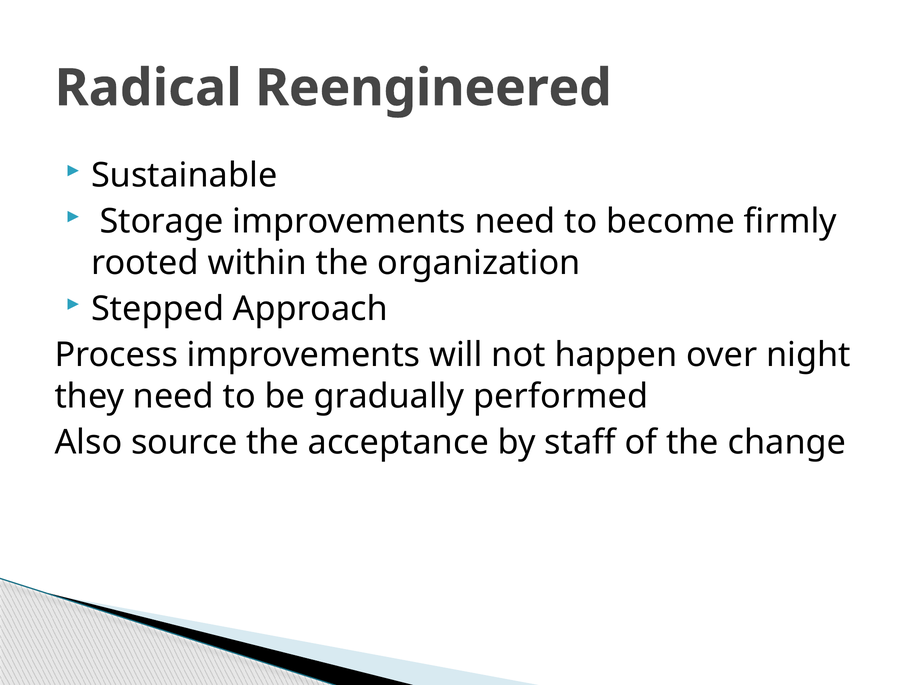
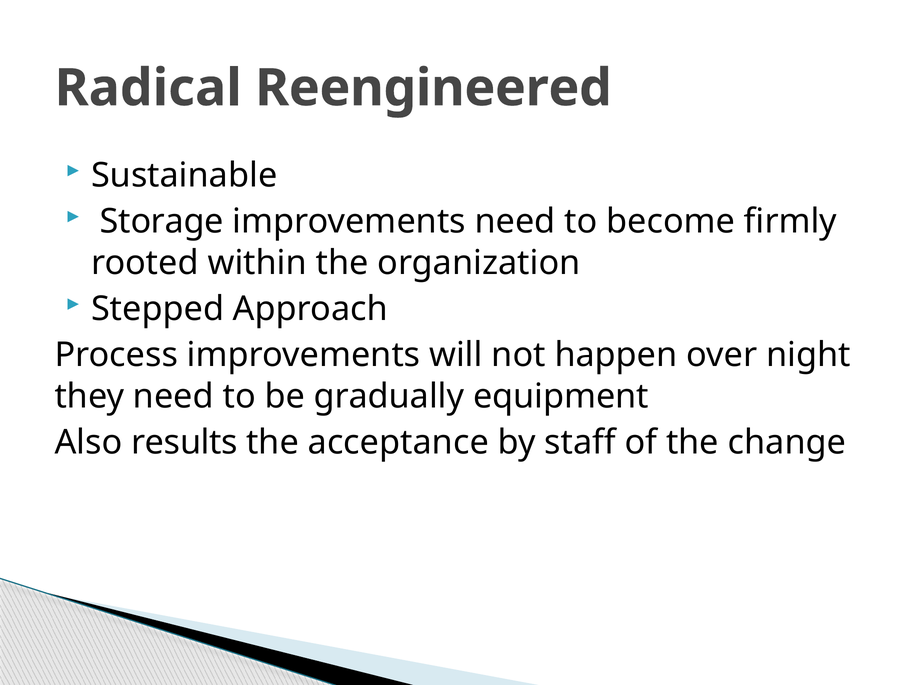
performed: performed -> equipment (561, 396)
source: source -> results (184, 442)
